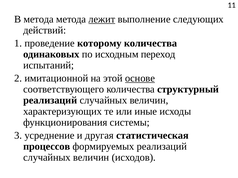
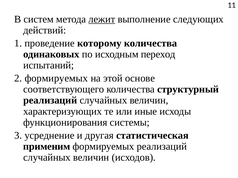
В метода: метода -> систем (39, 19)
2 имитационной: имитационной -> формируемых (56, 78)
основе underline: present -> none (140, 78)
процессов: процессов -> применим (47, 147)
